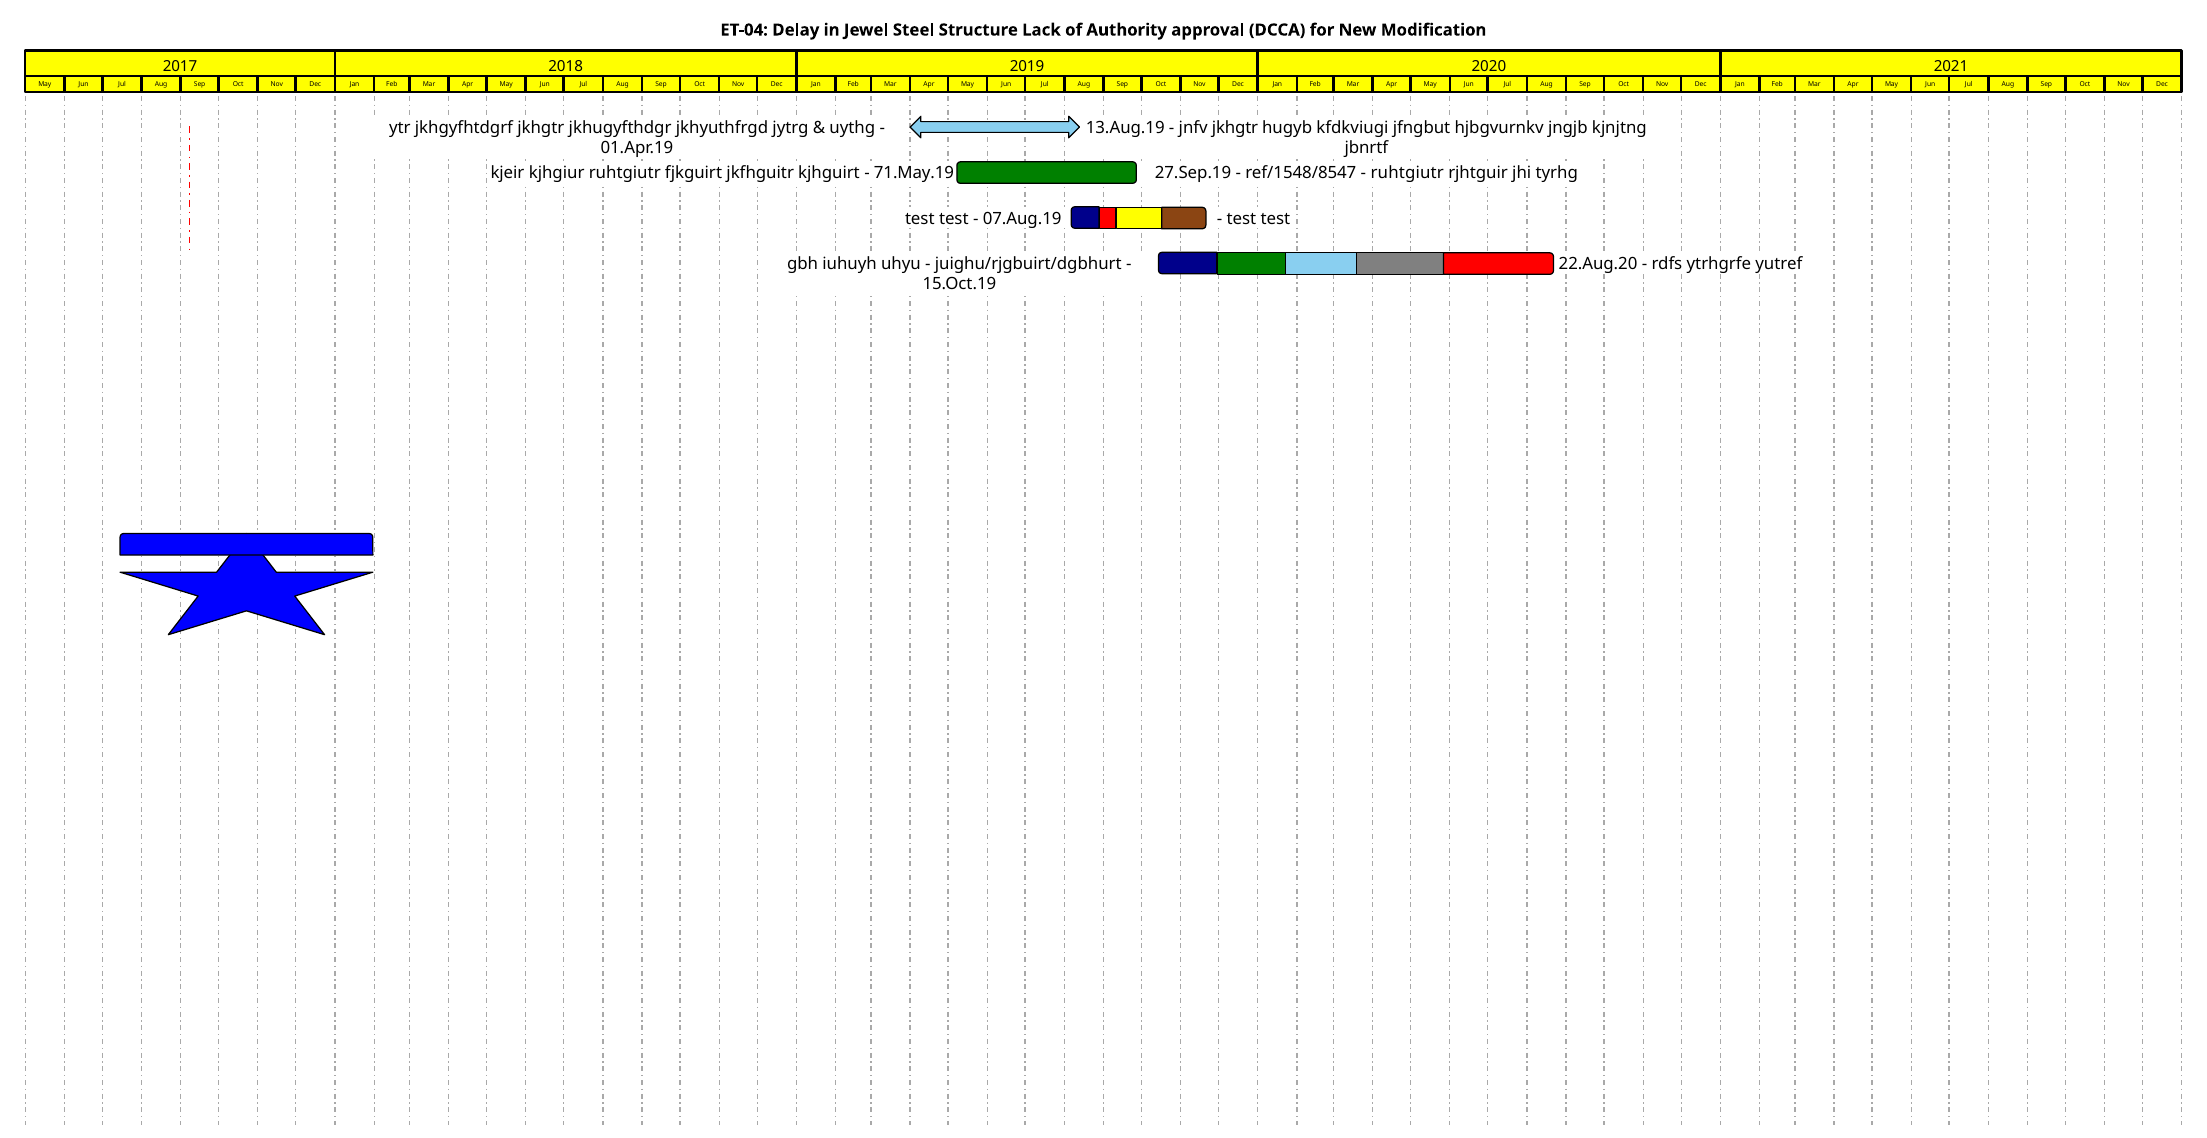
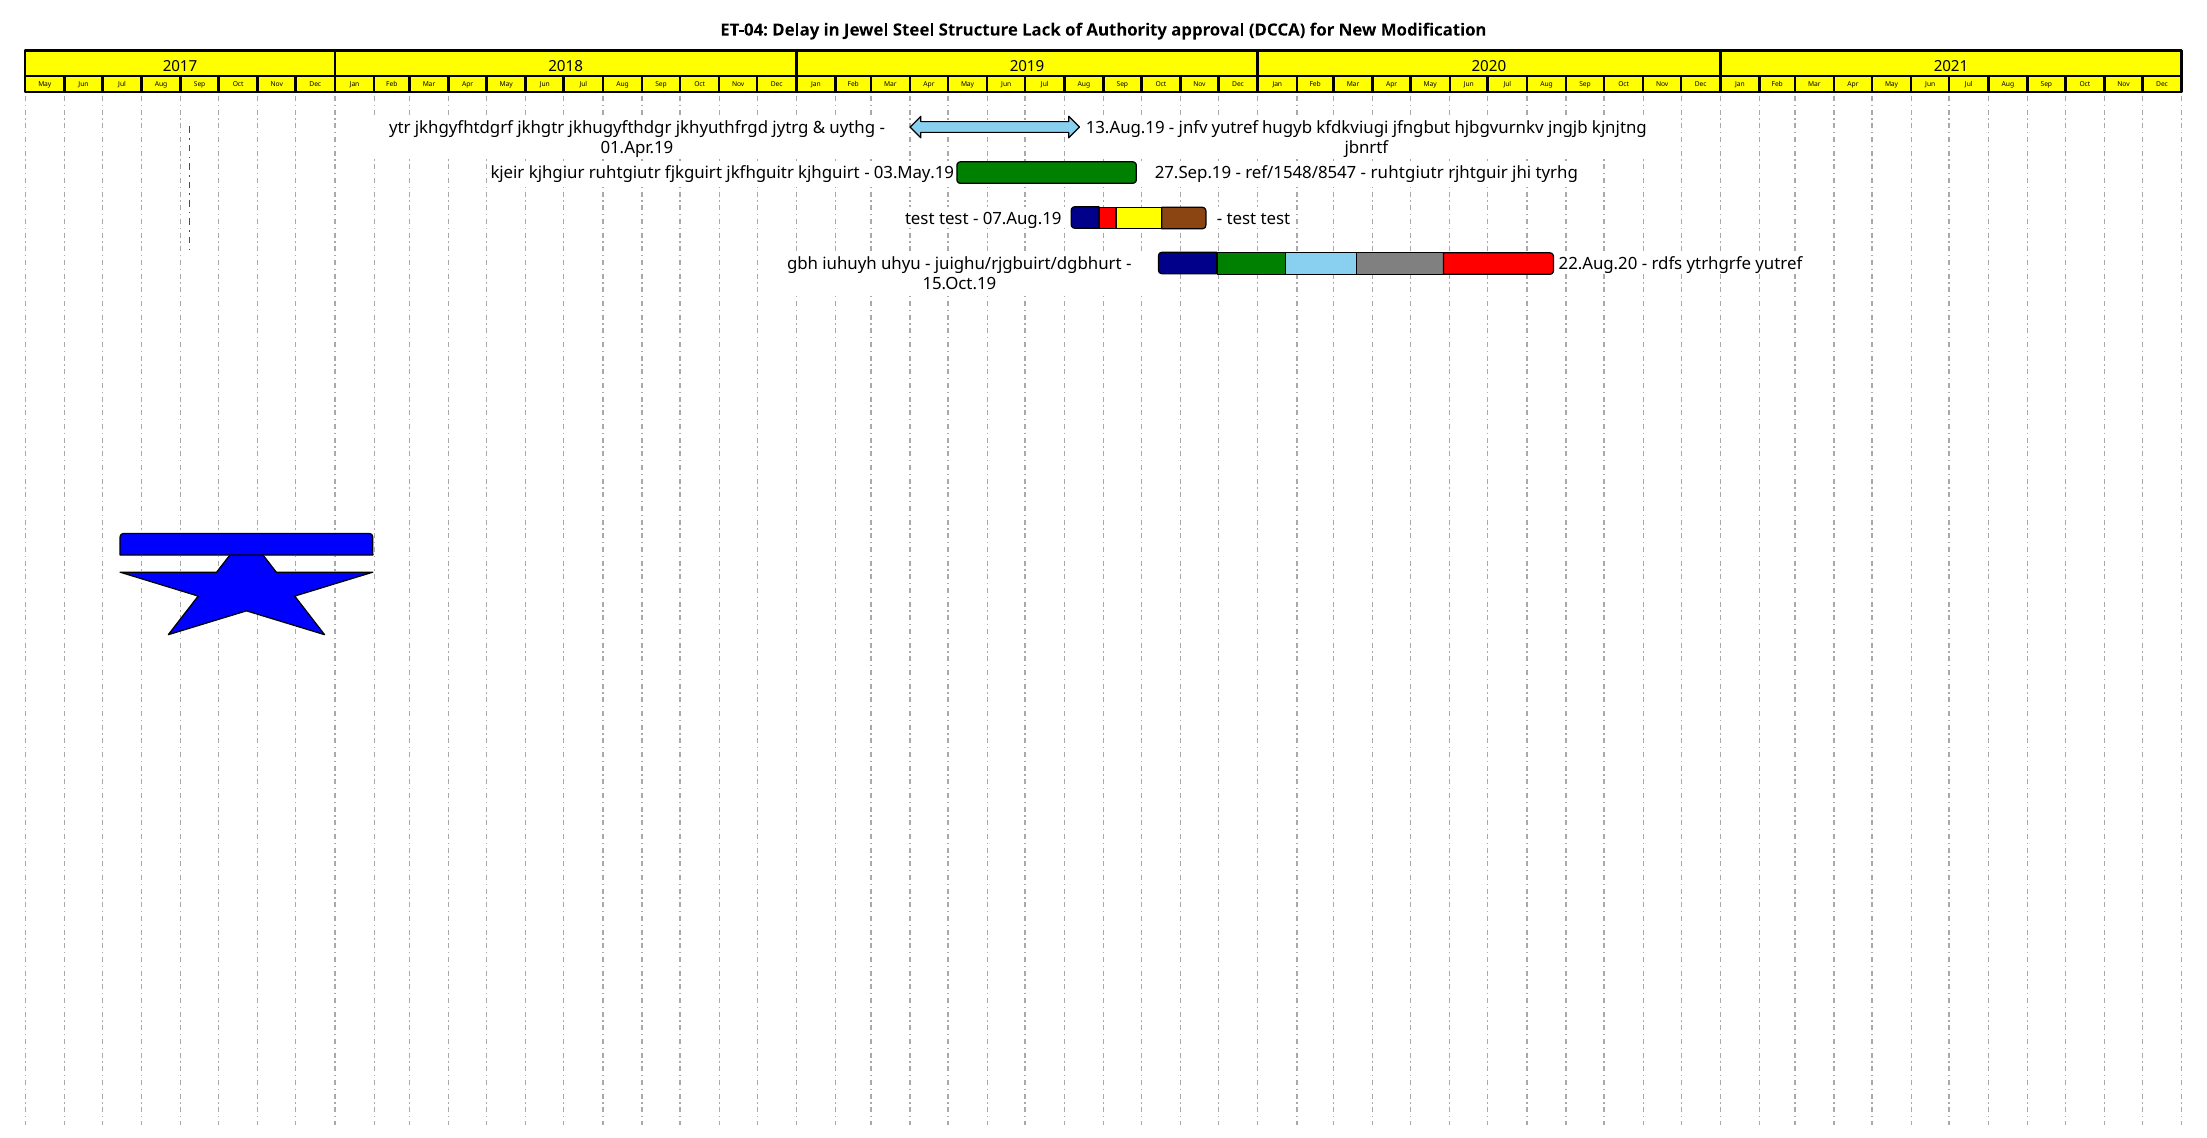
jnfv jkhgtr: jkhgtr -> yutref (1235, 128)
71.May.19: 71.May.19 -> 03.May.19 (914, 173)
